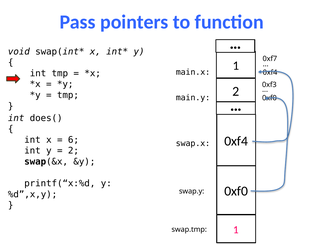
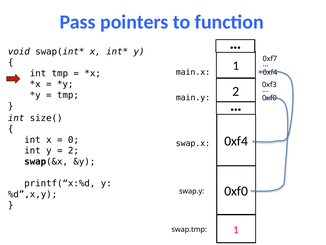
does(: does( -> size( (46, 118)
6: 6 -> 0 (73, 140)
